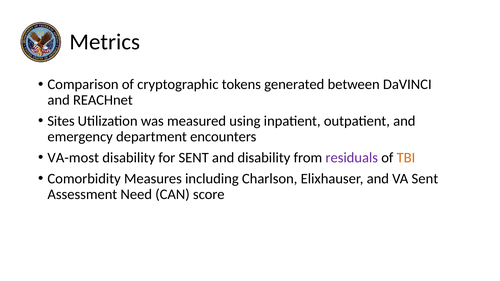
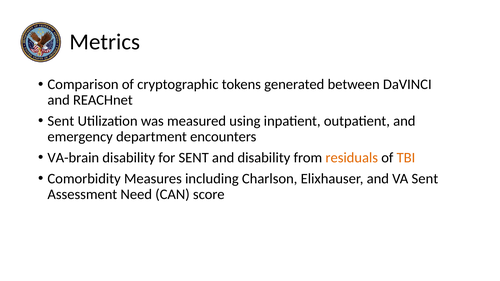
Sites: Sites -> Sent (61, 121)
VA-most: VA-most -> VA-brain (73, 158)
residuals colour: purple -> orange (352, 158)
